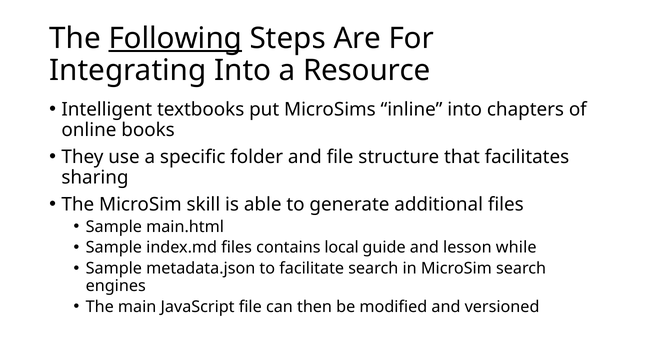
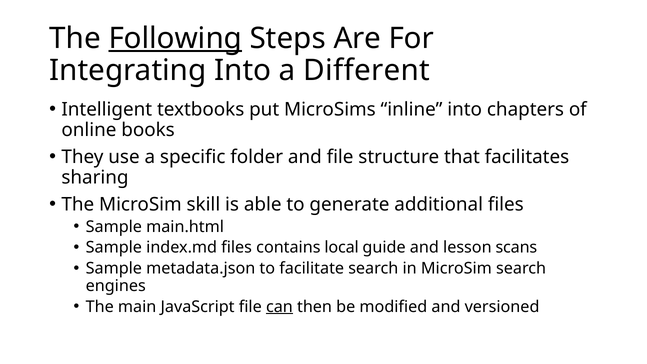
Resource: Resource -> Different (367, 70)
while: while -> scans (516, 248)
can underline: none -> present (279, 307)
